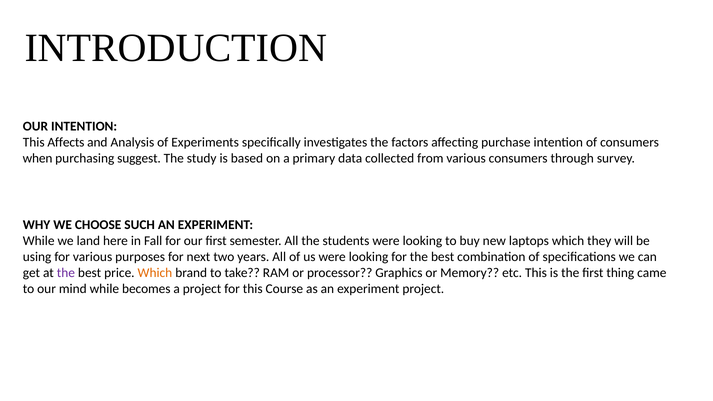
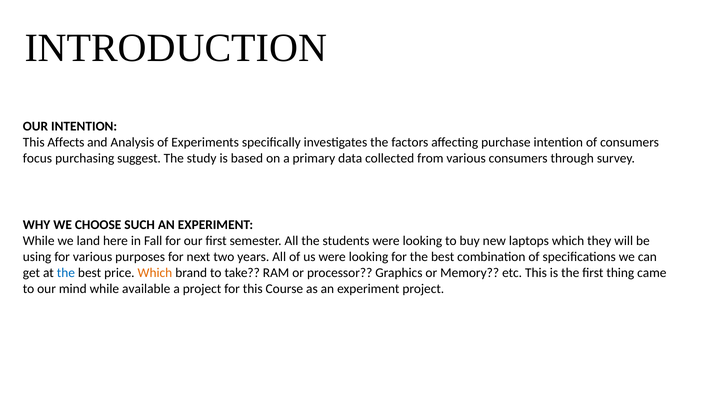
when: when -> focus (37, 158)
the colour: purple -> blue (66, 273)
becomes: becomes -> available (146, 289)
